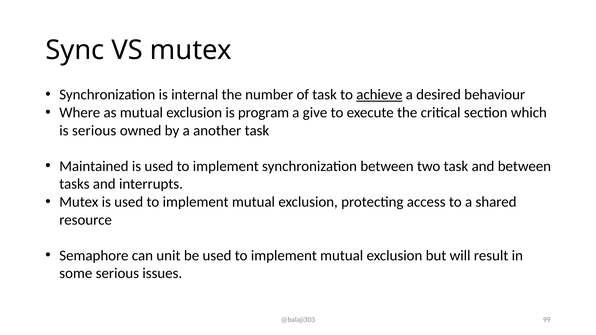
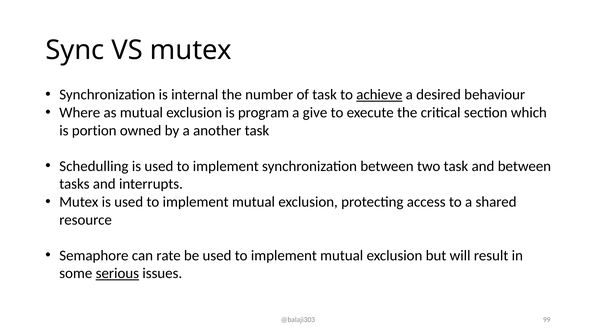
is serious: serious -> portion (94, 131)
Maintained: Maintained -> Schedulling (94, 166)
unit: unit -> rate (169, 256)
serious underline: none -> present (117, 274)
